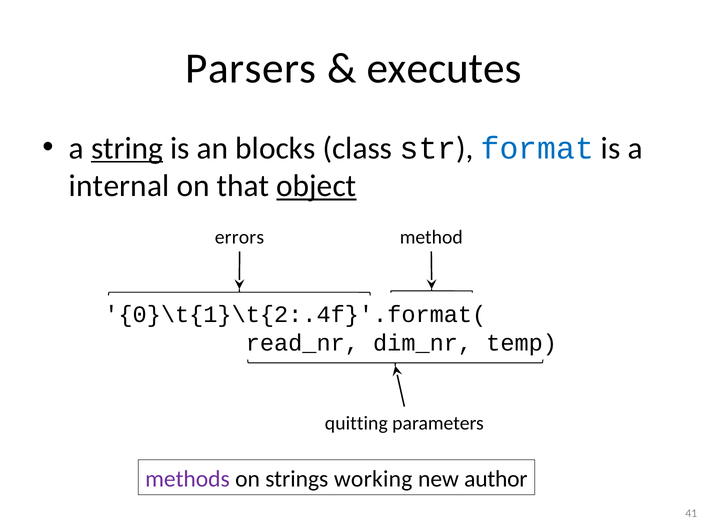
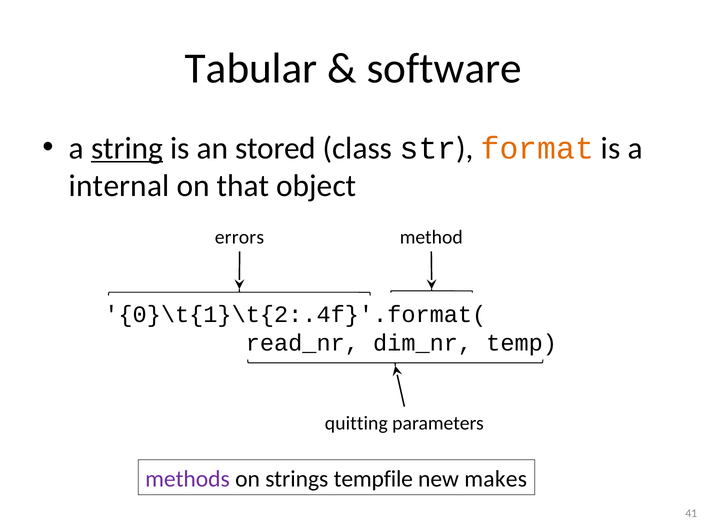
Parsers: Parsers -> Tabular (251, 68)
executes: executes -> software (444, 68)
blocks: blocks -> stored (276, 148)
format colour: blue -> orange (537, 148)
object underline: present -> none (316, 186)
working: working -> tempfile (373, 479)
author: author -> makes (496, 479)
